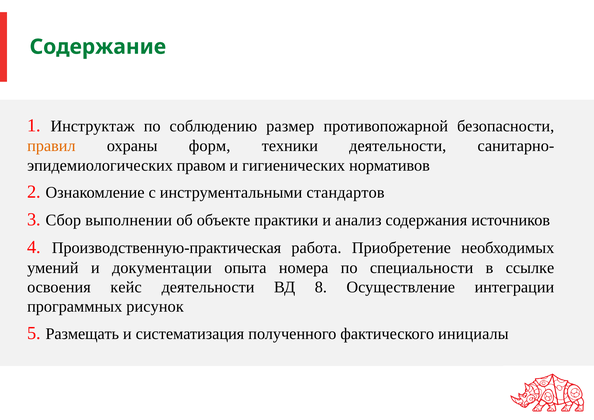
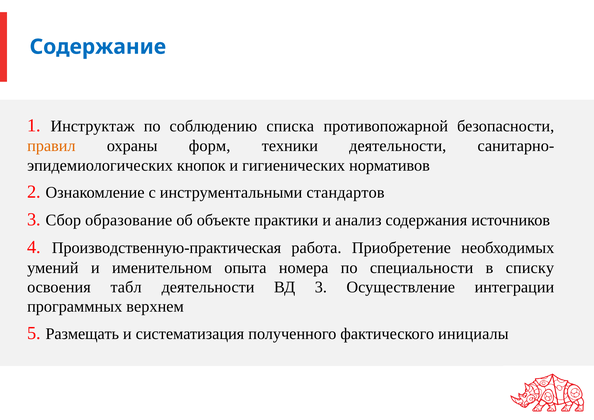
Содержание colour: green -> blue (98, 47)
размер: размер -> списка (290, 126)
правом: правом -> кнопок (201, 165)
выполнении: выполнении -> образование (129, 220)
документации: документации -> именительном (162, 268)
ссылке: ссылке -> списку (530, 268)
кейс: кейс -> табл (126, 287)
ВД 8: 8 -> 3 (321, 287)
рисунок: рисунок -> верхнем (155, 307)
